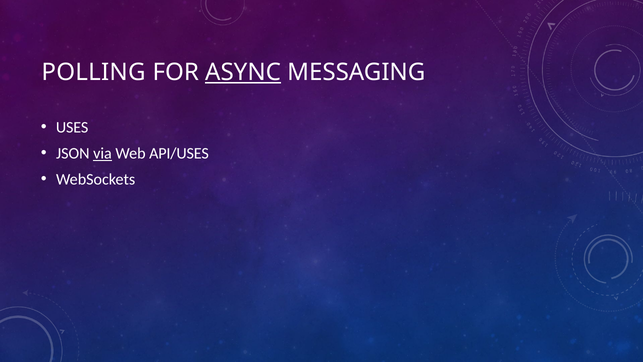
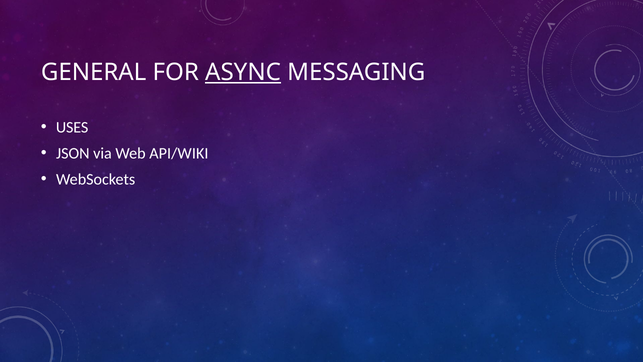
POLLING: POLLING -> GENERAL (94, 72)
via underline: present -> none (103, 153)
API/USES: API/USES -> API/WIKI (179, 153)
